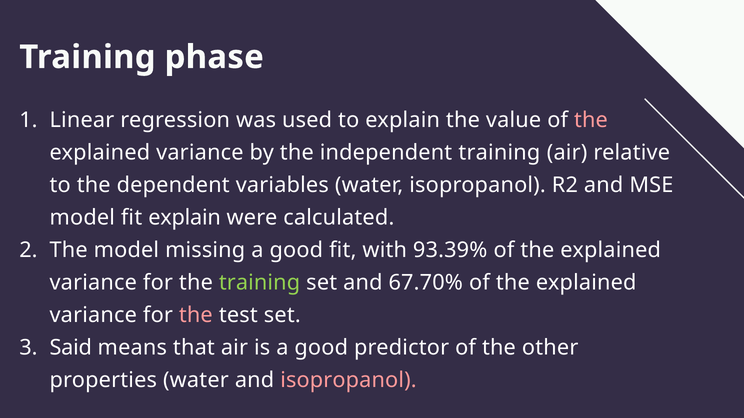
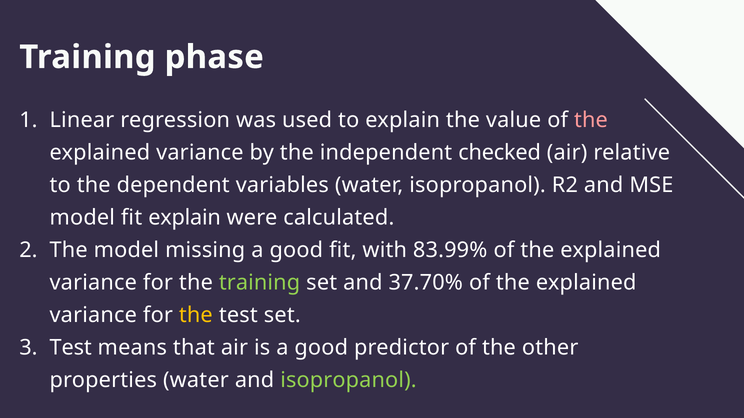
independent training: training -> checked (500, 153)
93.39%: 93.39% -> 83.99% (450, 250)
67.70%: 67.70% -> 37.70% (426, 283)
the colour: pink -> yellow (196, 316)
Said: Said -> Test (71, 348)
isopropanol colour: pink -> light green (348, 381)
